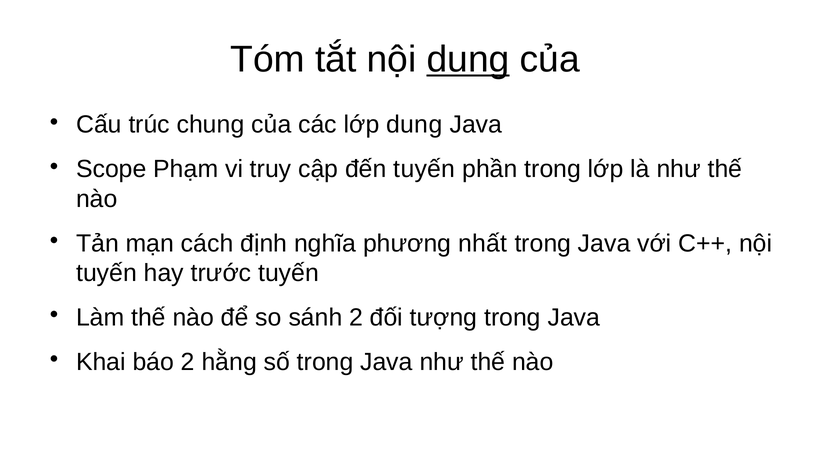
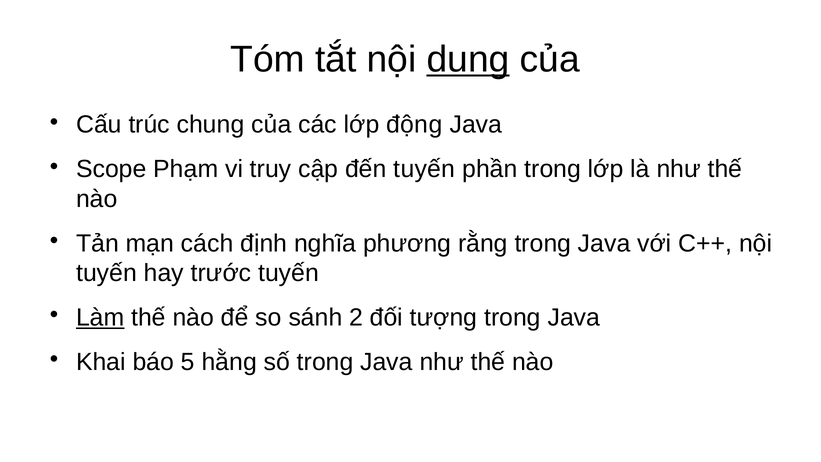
lớp dung: dung -> động (414, 125)
nhất: nhất -> rằng (483, 243)
Làm underline: none -> present (100, 318)
báo 2: 2 -> 5 (188, 362)
